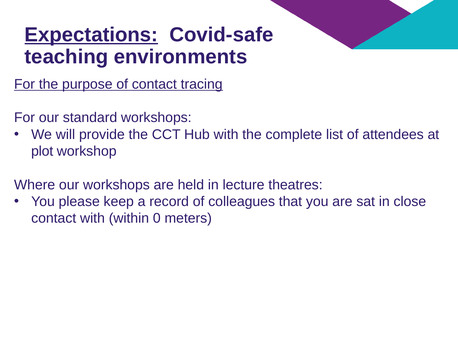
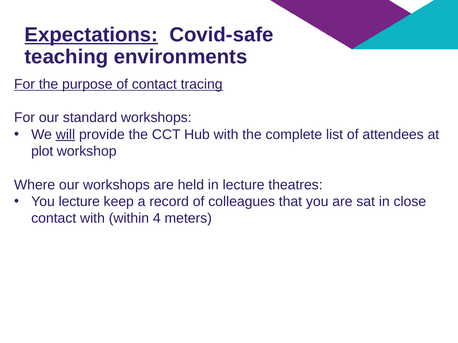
will underline: none -> present (65, 135)
You please: please -> lecture (79, 202)
0: 0 -> 4 (157, 219)
